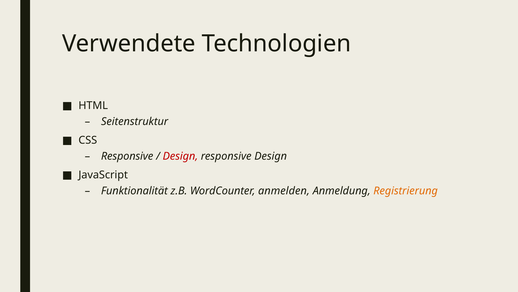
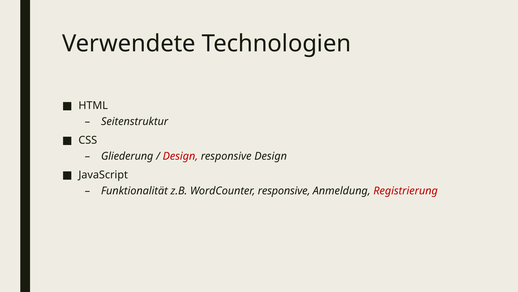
Responsive: Responsive -> Gliederung (127, 156)
WordCounter anmelden: anmelden -> responsive (284, 190)
Registrierung colour: orange -> red (406, 190)
